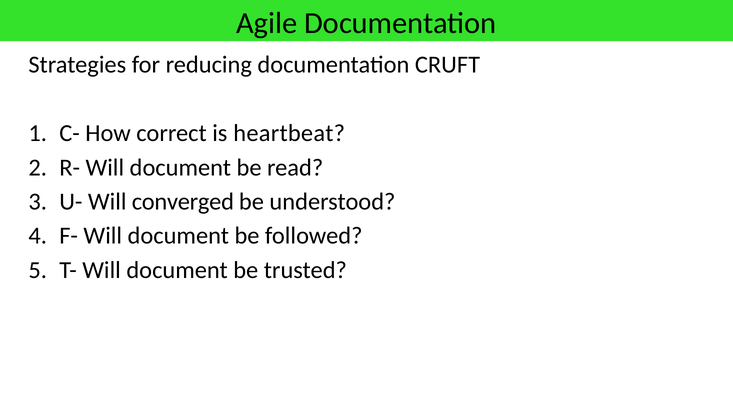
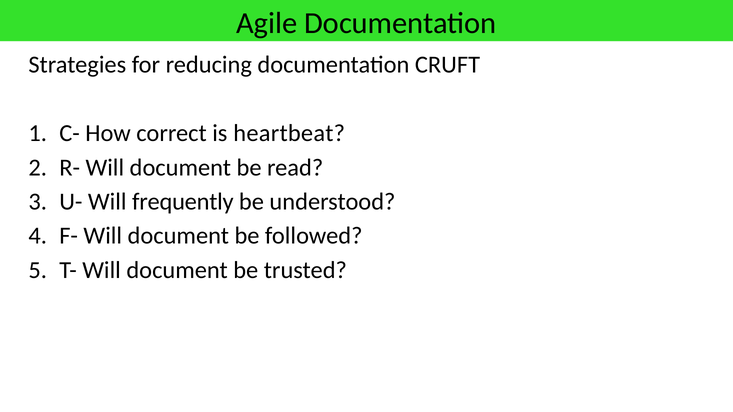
converged: converged -> frequently (183, 202)
